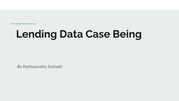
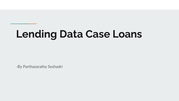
Being: Being -> Loans (127, 34)
